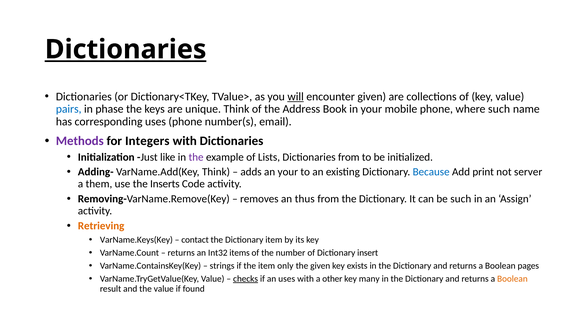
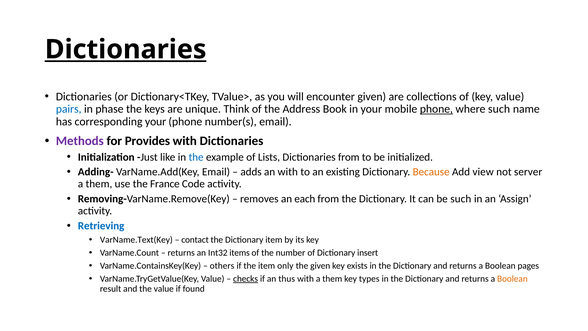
will underline: present -> none (296, 96)
phone underline: none -> present (436, 109)
corresponding uses: uses -> your (156, 122)
Integers: Integers -> Provides (147, 141)
the colour: purple -> blue (196, 157)
VarName.Add(Key Think: Think -> Email (216, 172)
an your: your -> with (288, 172)
Because colour: blue -> orange (431, 172)
print: print -> view (483, 172)
Inserts: Inserts -> France (165, 184)
thus: thus -> each (305, 199)
Retrieving colour: orange -> blue (101, 226)
VarName.Keys(Key: VarName.Keys(Key -> VarName.Text(Key (136, 240)
strings: strings -> others (222, 266)
an uses: uses -> thus (287, 279)
with a other: other -> them (332, 279)
many: many -> types (369, 279)
